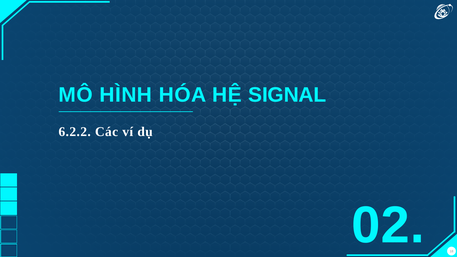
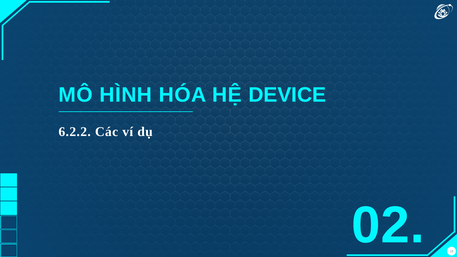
SIGNAL: SIGNAL -> DEVICE (287, 95)
